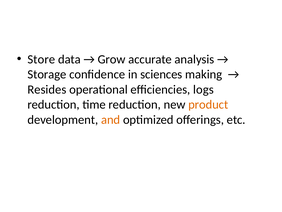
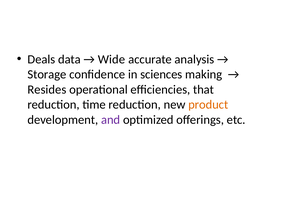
Store: Store -> Deals (41, 59)
Grow: Grow -> Wide (111, 59)
logs: logs -> that (204, 89)
and colour: orange -> purple (111, 119)
